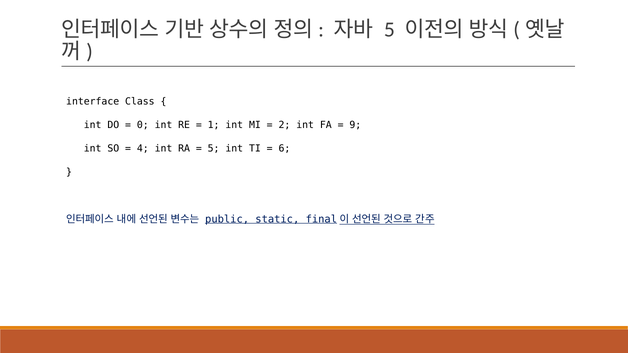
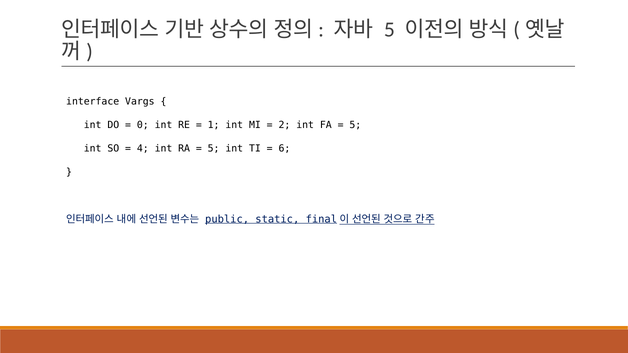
Class: Class -> Vargs (140, 102)
9: 9 -> 5 (355, 125)
